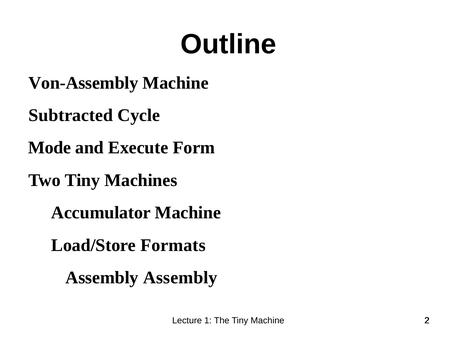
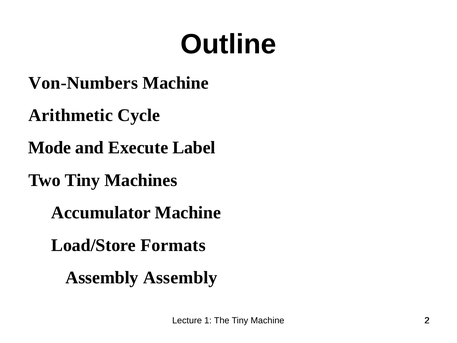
Von-Assembly: Von-Assembly -> Von-Numbers (83, 83)
Subtracted: Subtracted -> Arithmetic (71, 115)
Form: Form -> Label (194, 148)
